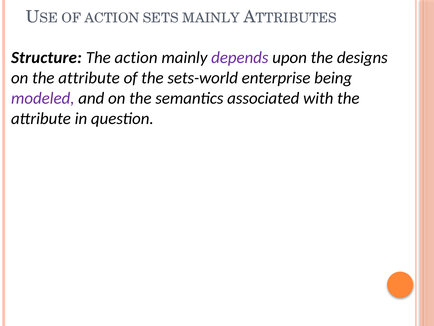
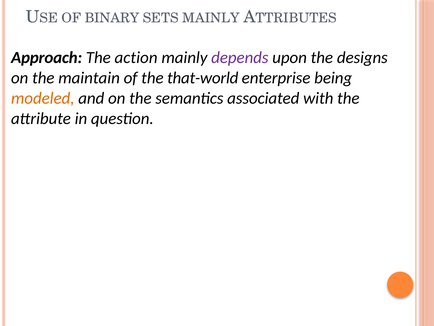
OF ACTION: ACTION -> BINARY (112, 18)
Structure: Structure -> Approach (47, 58)
on the attribute: attribute -> maintain (89, 78)
sets-world: sets-world -> that-world (203, 78)
modeled colour: purple -> orange (43, 98)
